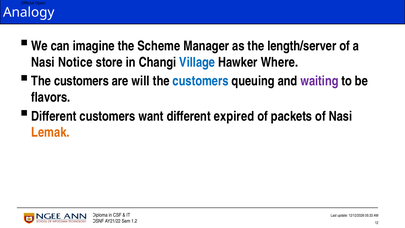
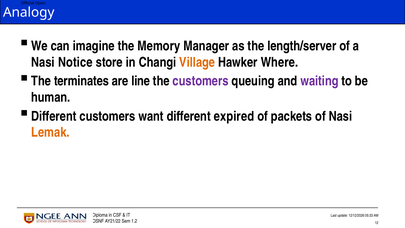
Scheme: Scheme -> Memory (159, 46)
Village colour: blue -> orange (197, 62)
customers: customers -> terminates (81, 81)
will: will -> line (141, 81)
customers colour: blue -> purple (201, 81)
flavors: flavors -> human (51, 97)
